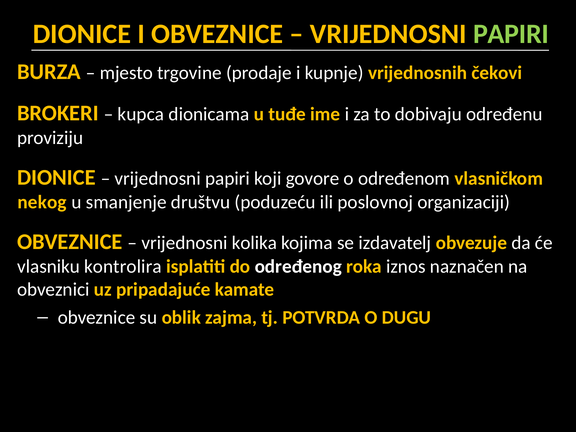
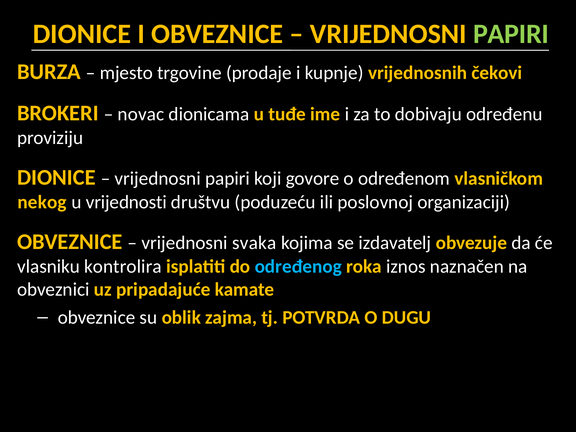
kupca: kupca -> novac (141, 114)
smanjenje: smanjenje -> vrijednosti (126, 202)
kolika: kolika -> svaka (254, 243)
određenog colour: white -> light blue (298, 267)
